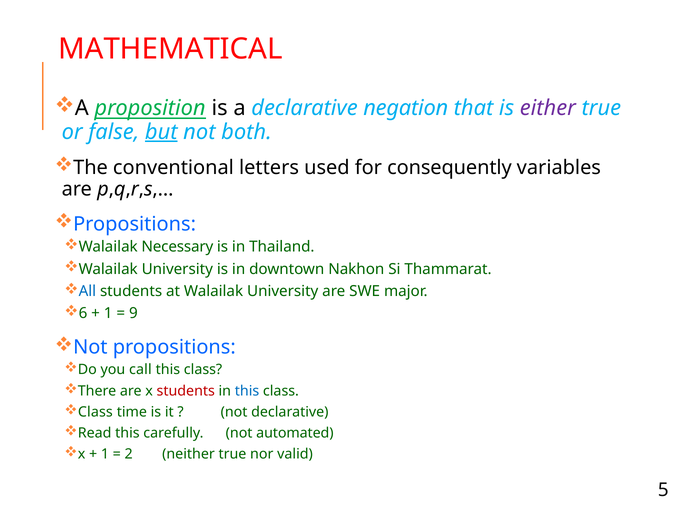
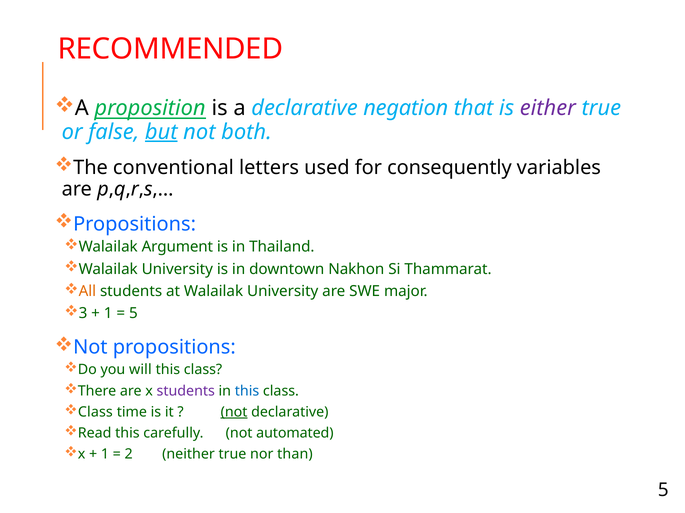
MATHEMATICAL: MATHEMATICAL -> RECOMMENDED (170, 49)
Necessary: Necessary -> Argument (177, 247)
All colour: blue -> orange (87, 292)
6: 6 -> 3 (83, 314)
9: 9 -> 5 (133, 314)
call: call -> will (140, 370)
students colour: red -> purple (186, 391)
not underline: none -> present (234, 413)
valid: valid -> than (295, 455)
